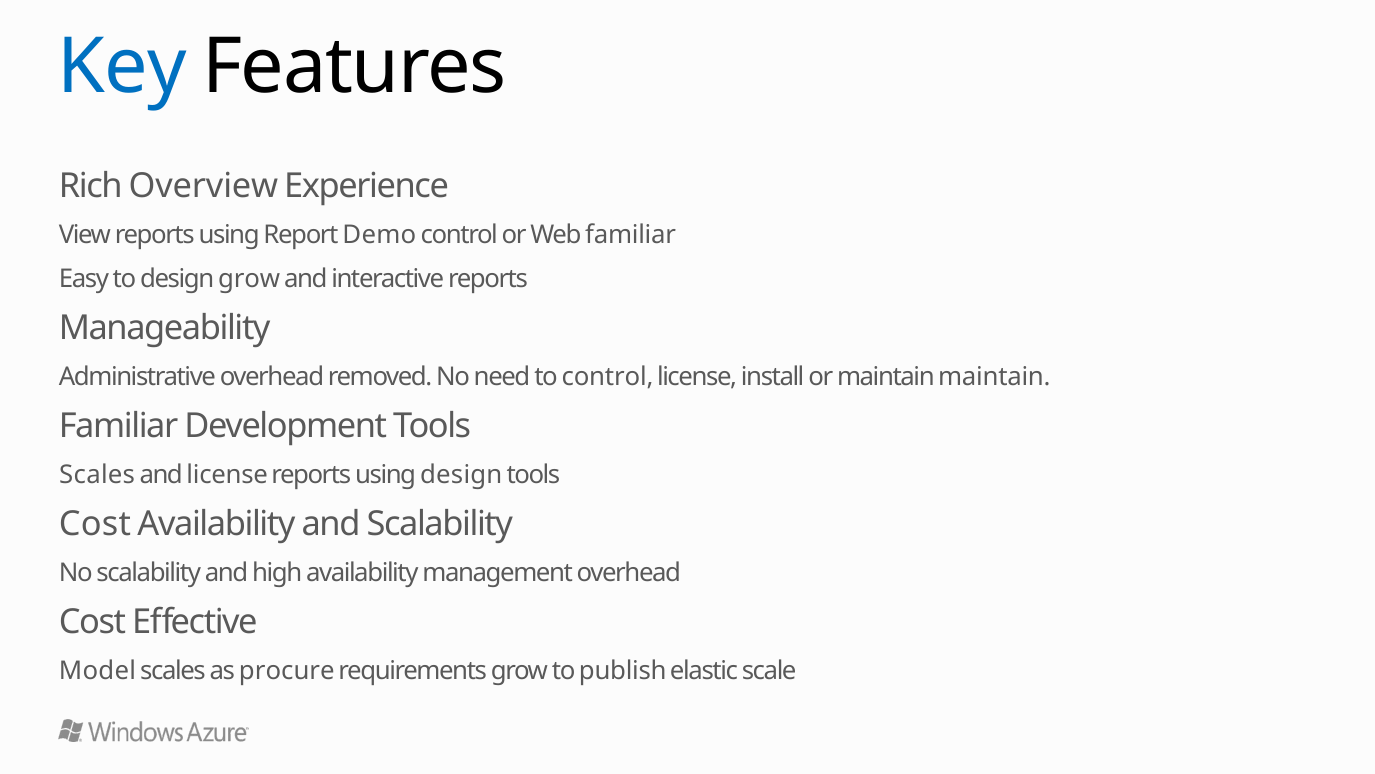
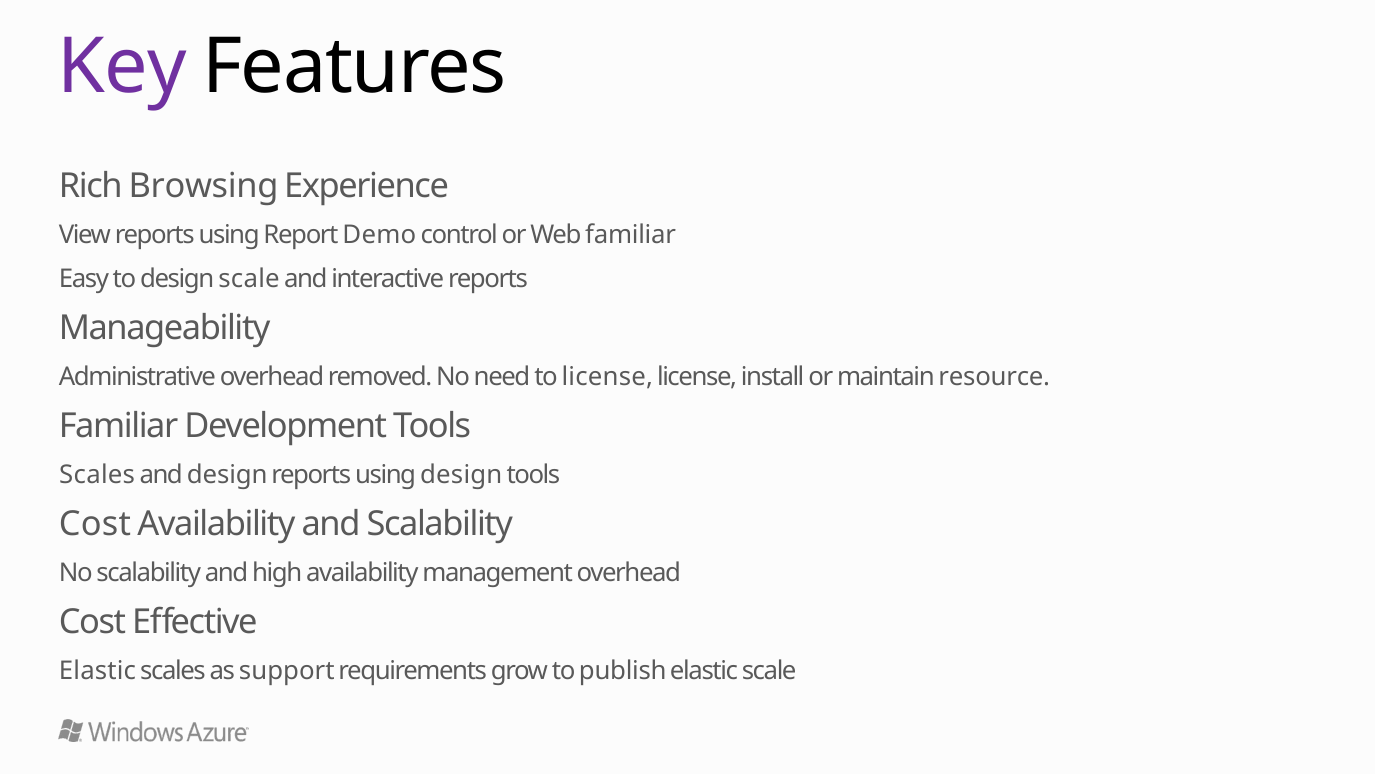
Key colour: blue -> purple (122, 67)
Overview: Overview -> Browsing (204, 186)
design grow: grow -> scale (249, 279)
to control: control -> license (607, 377)
maintain maintain: maintain -> resource (994, 377)
and license: license -> design (227, 475)
Model: Model -> Elastic (98, 671)
procure: procure -> support (287, 671)
